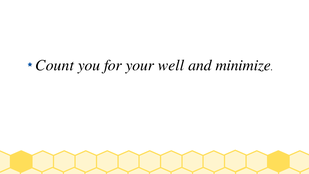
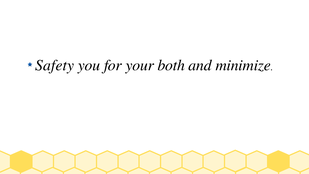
Count: Count -> Safety (55, 65)
well: well -> both (171, 65)
